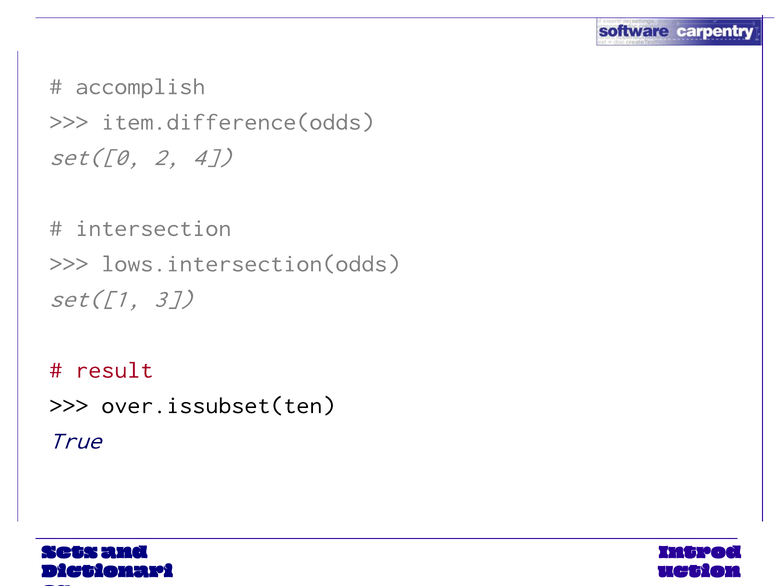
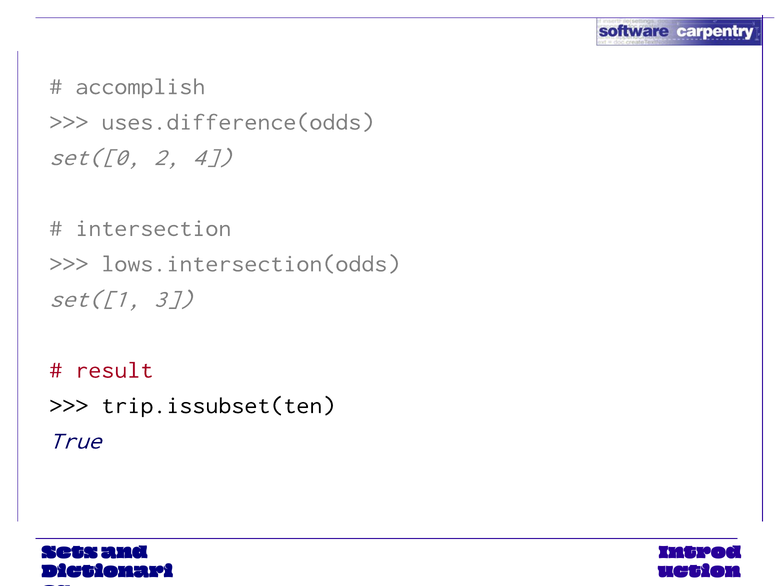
item.difference(odds: item.difference(odds -> uses.difference(odds (238, 122)
over.issubset(ten: over.issubset(ten -> trip.issubset(ten (218, 406)
